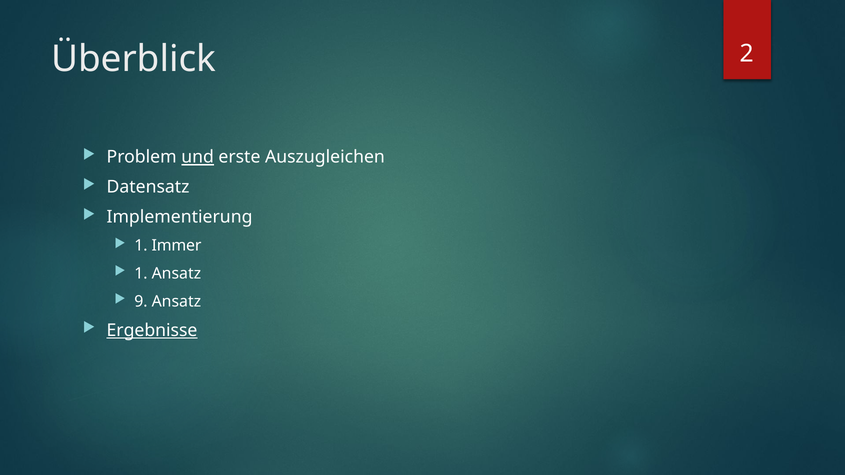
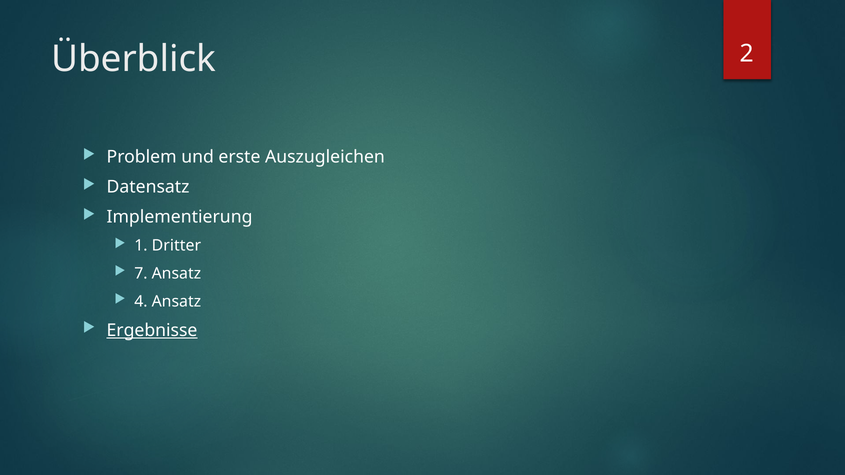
und underline: present -> none (198, 157)
Immer: Immer -> Dritter (176, 246)
1: 1 -> 7 (141, 274)
9: 9 -> 4 (141, 302)
